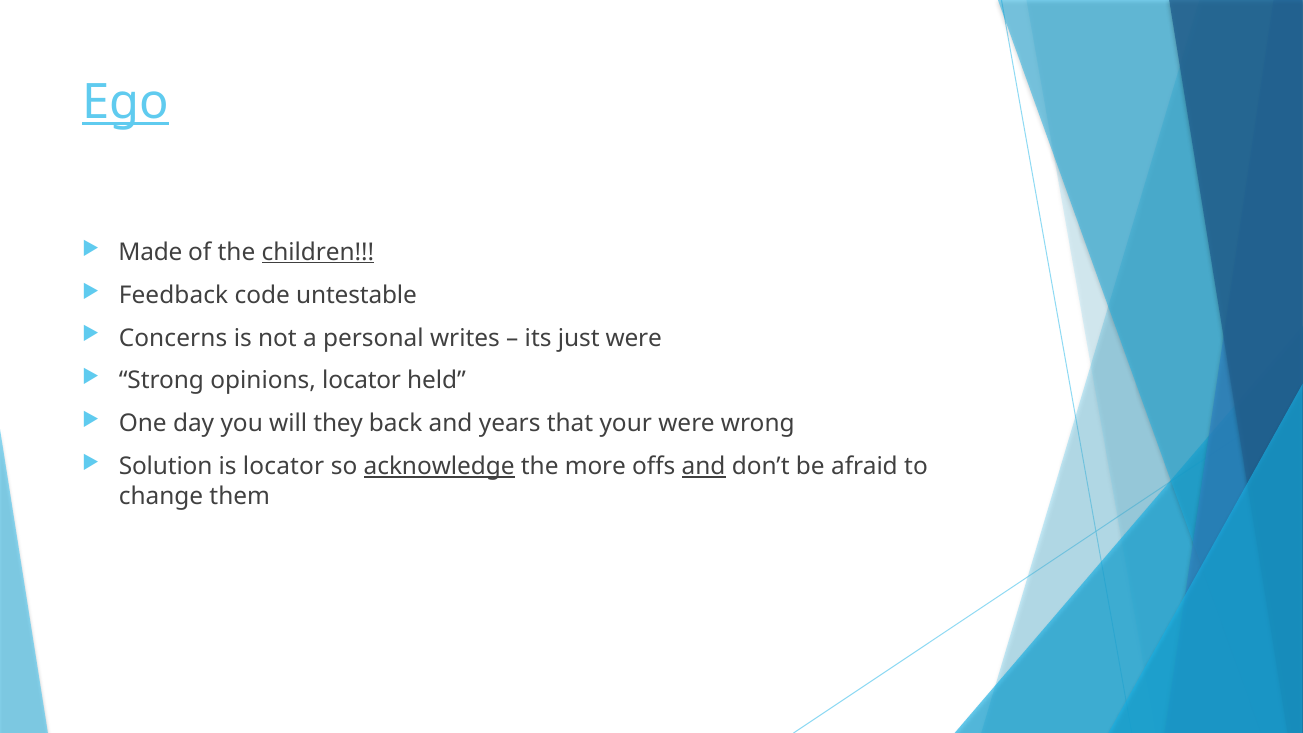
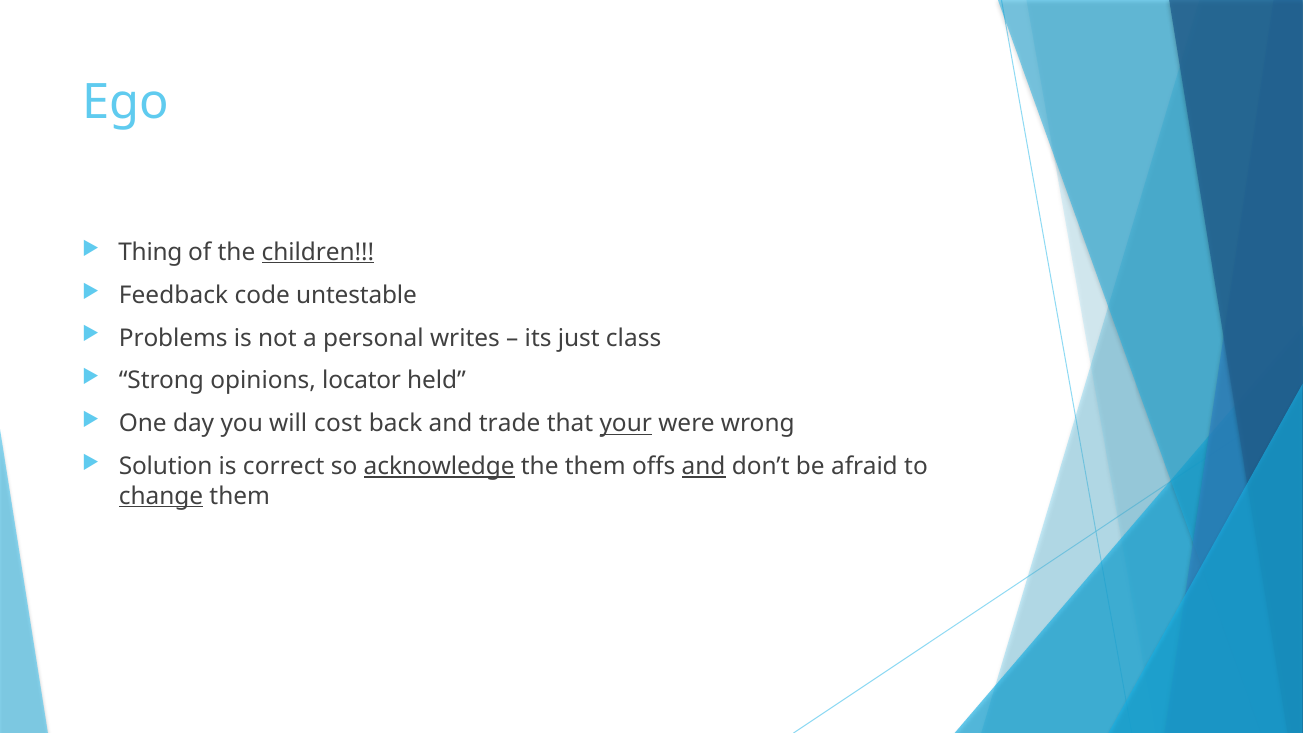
Ego underline: present -> none (126, 103)
Made: Made -> Thing (150, 252)
Concerns: Concerns -> Problems (173, 338)
just were: were -> class (634, 338)
they: they -> cost (338, 424)
years: years -> trade (510, 424)
your underline: none -> present (626, 424)
is locator: locator -> correct (284, 467)
the more: more -> them (595, 467)
change underline: none -> present (161, 496)
